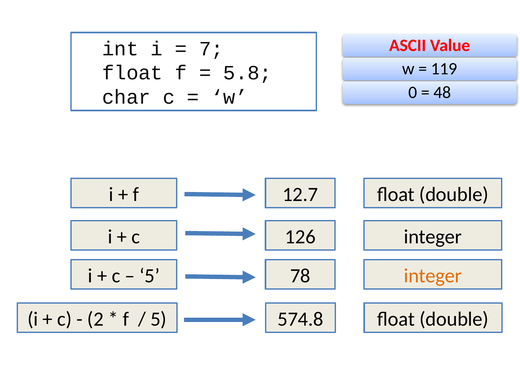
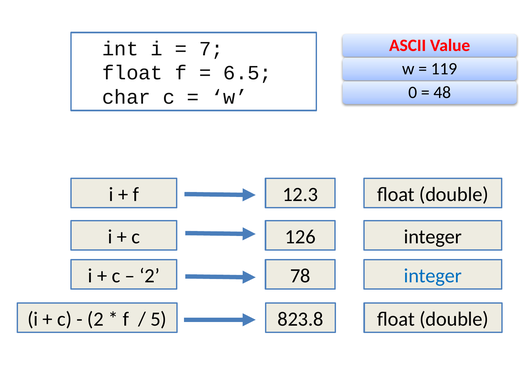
5.8: 5.8 -> 6.5 (248, 73)
12.7: 12.7 -> 12.3 (300, 194)
5: 5 -> 2 (150, 276)
integer colour: orange -> blue (433, 276)
574.8: 574.8 -> 823.8 (300, 319)
